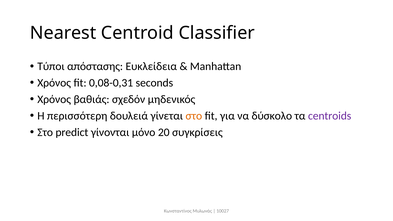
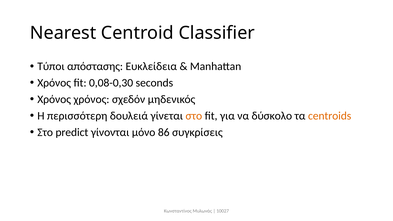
0,08-0,31: 0,08-0,31 -> 0,08-0,30 (111, 83)
Χρόνος βαθιάς: βαθιάς -> χρόνος (92, 99)
centroids colour: purple -> orange (330, 116)
20: 20 -> 86 (164, 132)
